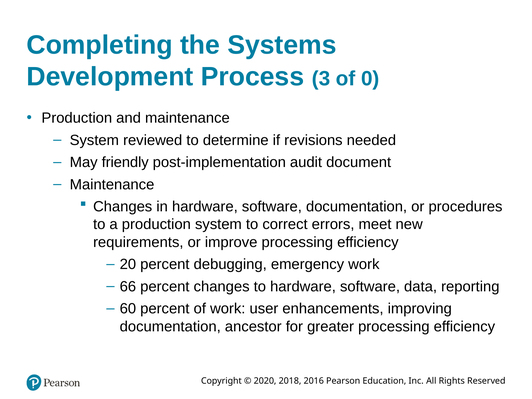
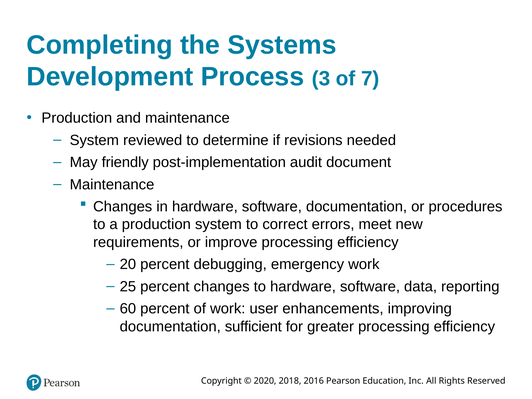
0: 0 -> 7 (370, 79)
66: 66 -> 25 (128, 287)
ancestor: ancestor -> sufficient (253, 326)
